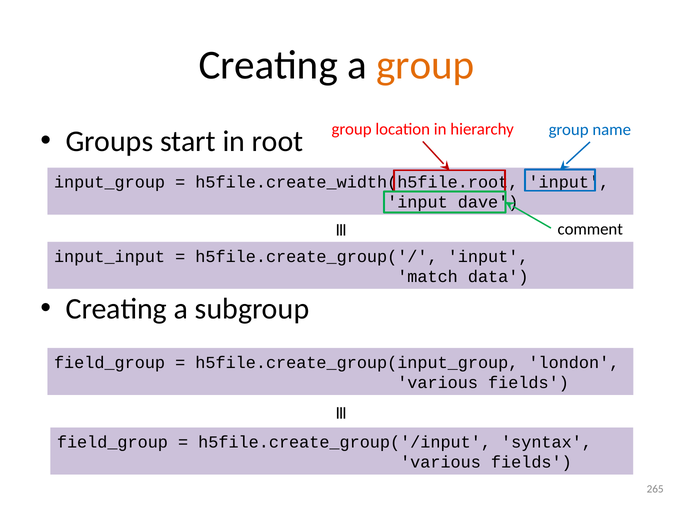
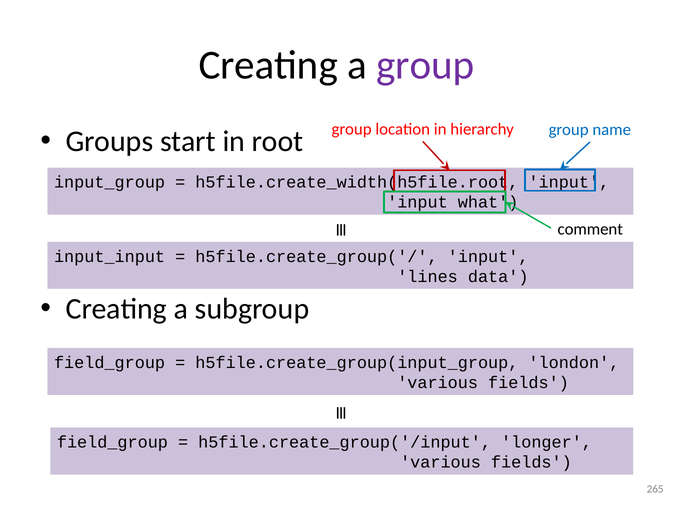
group colour: orange -> purple (425, 65)
dave: dave -> what (488, 202)
match: match -> lines (428, 277)
syntax: syntax -> longer (547, 442)
